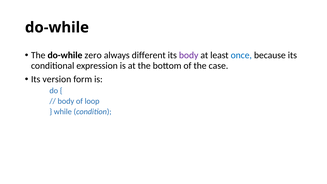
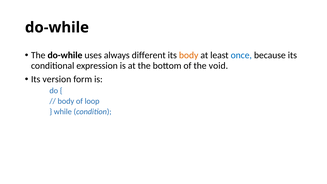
zero: zero -> uses (93, 55)
body colour: purple -> orange (189, 55)
case: case -> void (218, 66)
